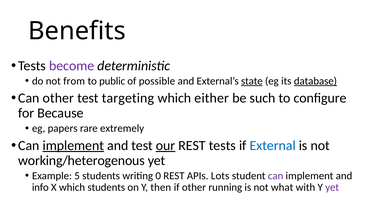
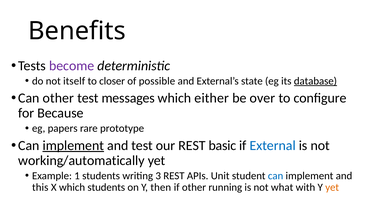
from: from -> itself (74, 81)
public: public -> closer (112, 81)
state underline: present -> none (252, 81)
targeting: targeting -> messages (128, 98)
such: such -> over (262, 98)
extremely: extremely -> prototype (122, 128)
our underline: present -> none (166, 146)
REST tests: tests -> basic (222, 146)
working/heterogenous: working/heterogenous -> working/automatically (81, 161)
5: 5 -> 1 (77, 176)
0: 0 -> 3 (158, 176)
Lots: Lots -> Unit (220, 176)
can colour: purple -> blue (276, 176)
info: info -> this (40, 187)
yet colour: purple -> orange (332, 187)
